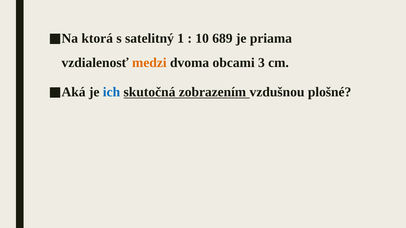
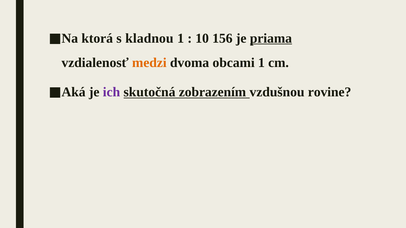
satelitný: satelitný -> kladnou (149, 38)
689: 689 -> 156 (222, 38)
priama underline: none -> present (271, 38)
obcami 3: 3 -> 1 (261, 63)
ich colour: blue -> purple (111, 92)
plošné: plošné -> rovine (330, 92)
